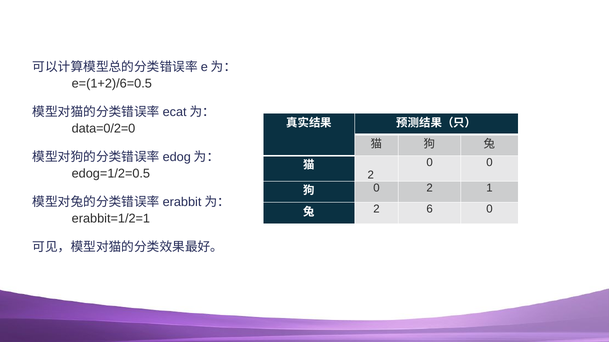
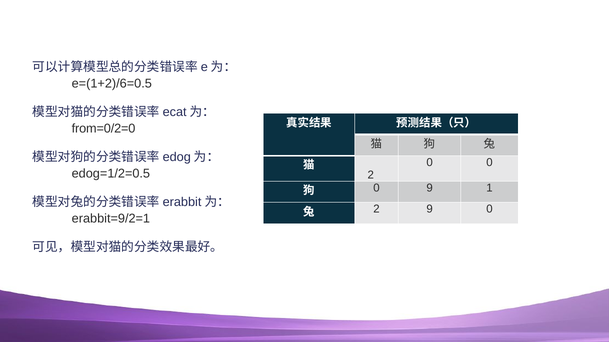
data=0/2=0: data=0/2=0 -> from=0/2=0 (104, 129)
0 2: 2 -> 9 (430, 188)
2 6: 6 -> 9 (430, 209)
erabbit=1/2=1: erabbit=1/2=1 -> erabbit=9/2=1 (111, 219)
